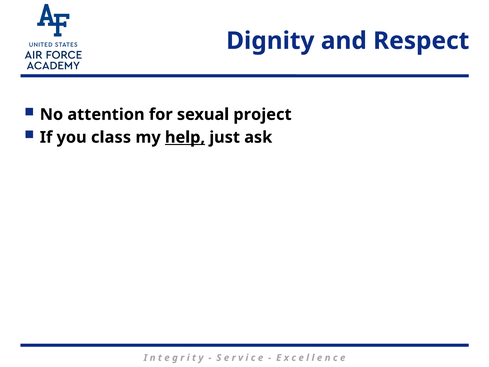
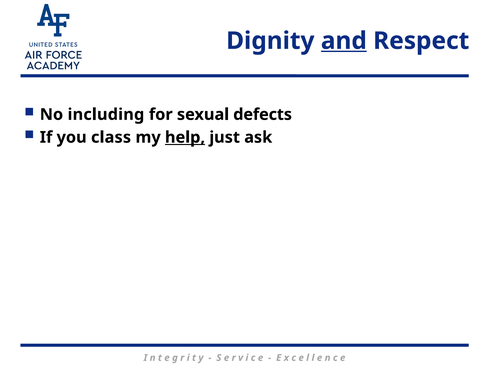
and underline: none -> present (344, 41)
attention: attention -> including (106, 114)
project: project -> defects (263, 114)
